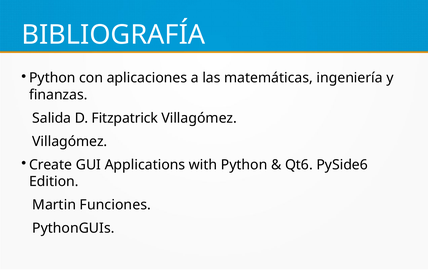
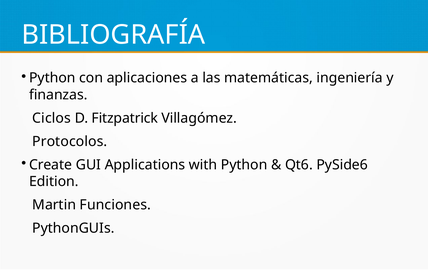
Salida: Salida -> Ciclos (52, 118)
Villagómez: Villagómez -> Protocolos (70, 141)
